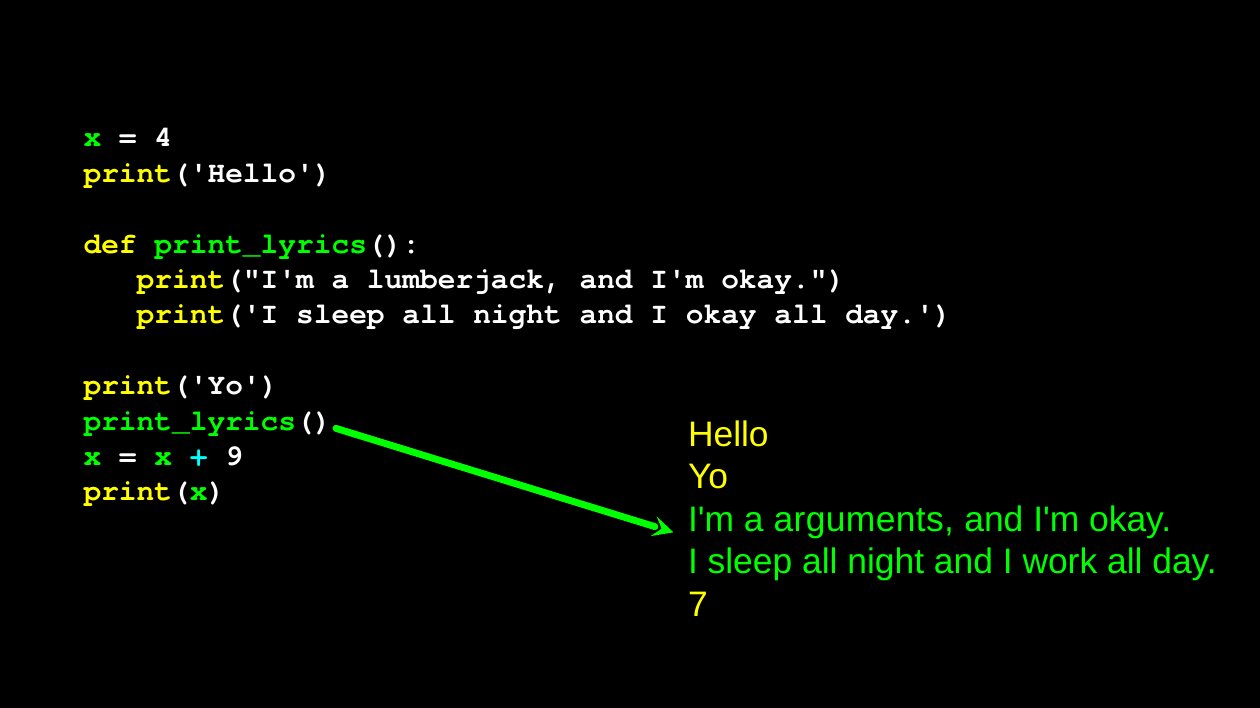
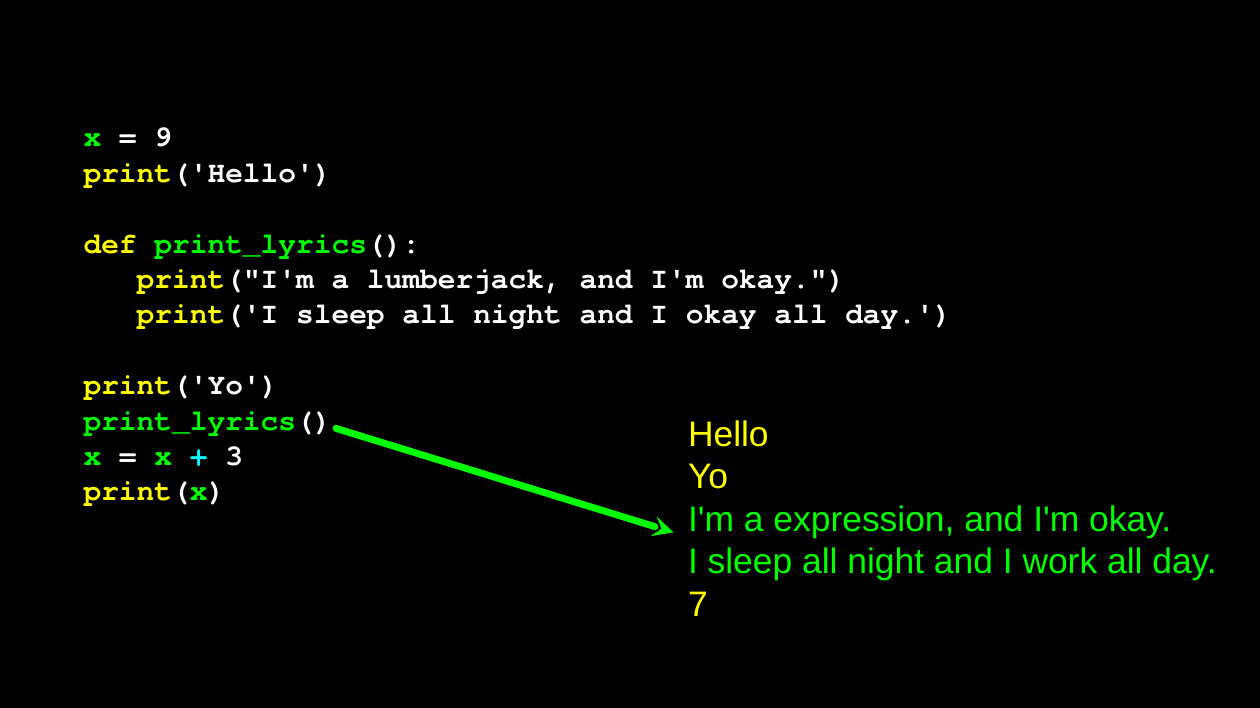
4: 4 -> 9 (163, 137)
9: 9 -> 3 (234, 456)
arguments: arguments -> expression (864, 520)
